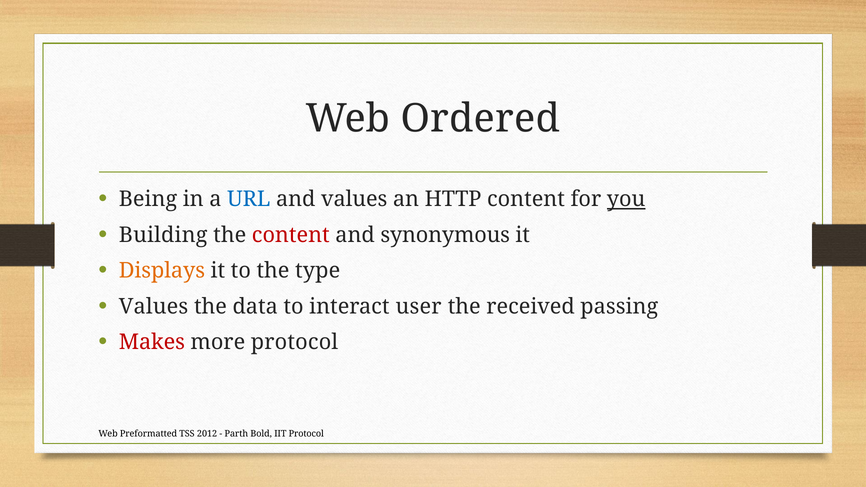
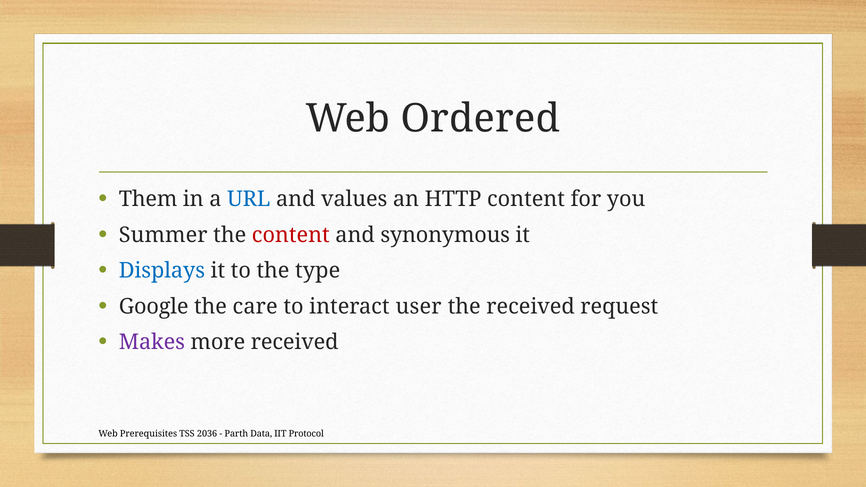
Being: Being -> Them (148, 199)
you underline: present -> none (626, 199)
Building: Building -> Summer (163, 235)
Displays colour: orange -> blue (162, 271)
Values: Values -> Google (154, 307)
data: data -> care (255, 307)
passing: passing -> request (619, 307)
Makes colour: red -> purple (152, 342)
more protocol: protocol -> received (295, 342)
Preformatted: Preformatted -> Prerequisites (149, 434)
2012: 2012 -> 2036 (207, 434)
Bold: Bold -> Data (261, 434)
